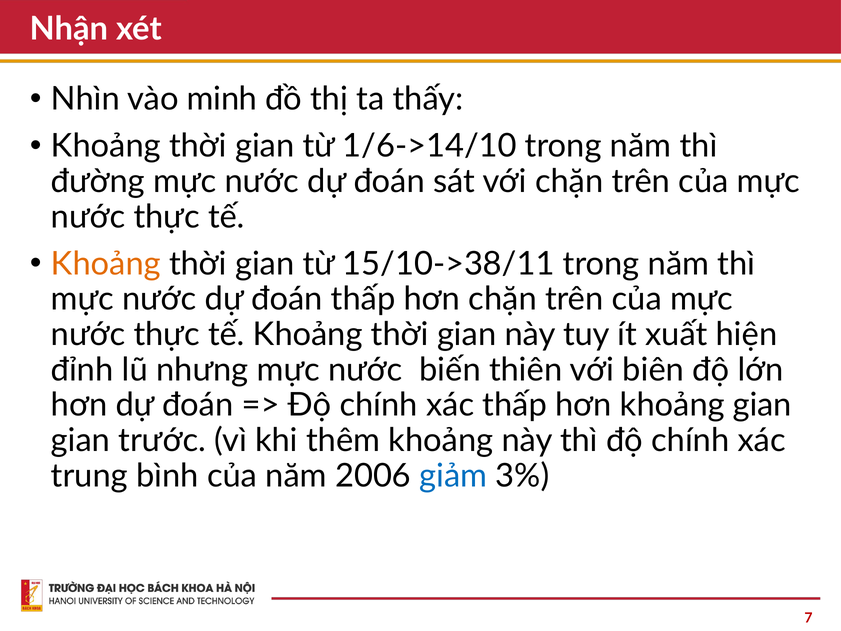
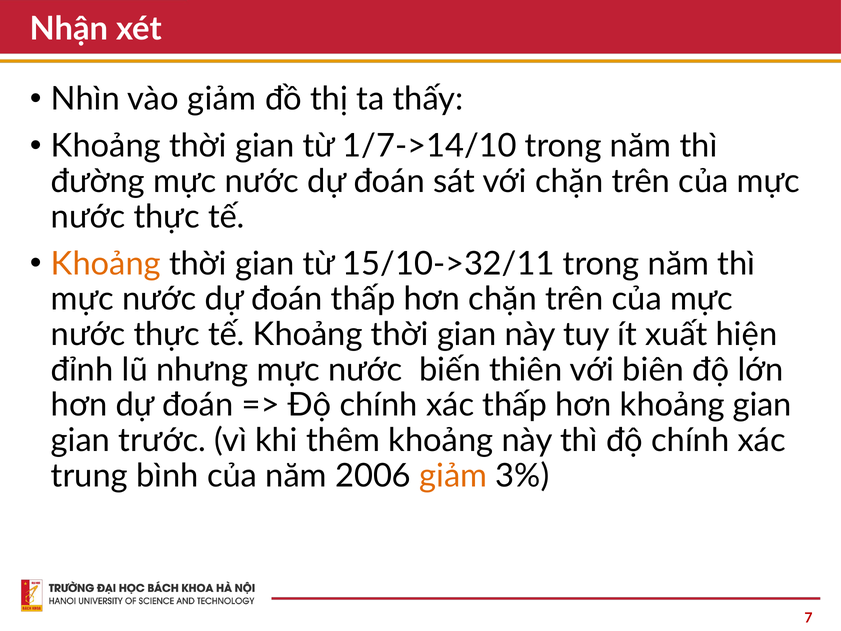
vào minh: minh -> giảm (222, 99)
1/6->14/10: 1/6->14/10 -> 1/7->14/10 (430, 146)
15/10->38/11: 15/10->38/11 -> 15/10->32/11 (449, 264)
giảm colour: blue -> orange (453, 476)
